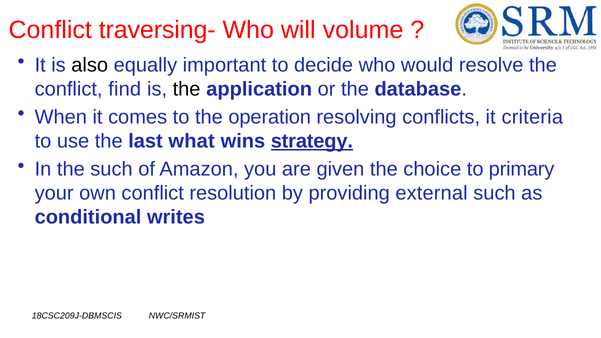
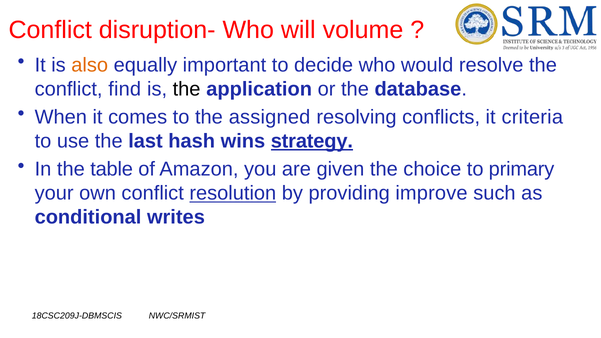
traversing-: traversing- -> disruption- (157, 30)
also colour: black -> orange (90, 65)
operation: operation -> assigned (270, 117)
what: what -> hash (192, 141)
the such: such -> table (112, 169)
resolution underline: none -> present (233, 193)
external: external -> improve (431, 193)
